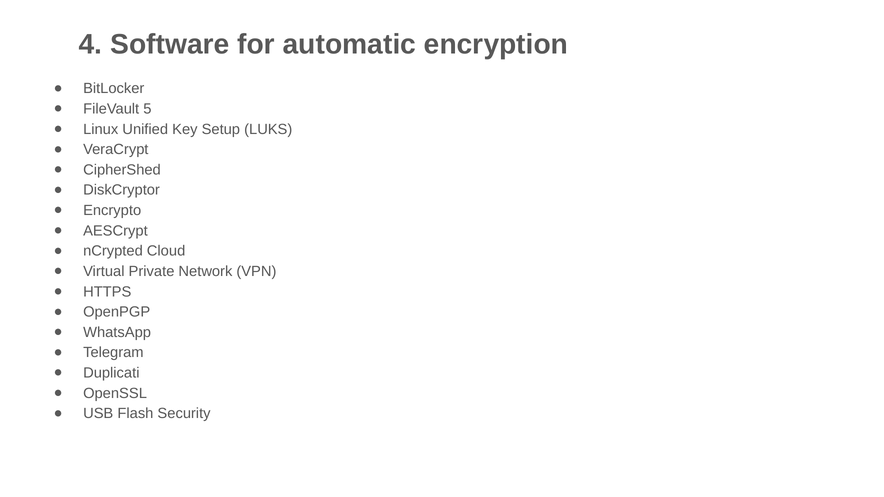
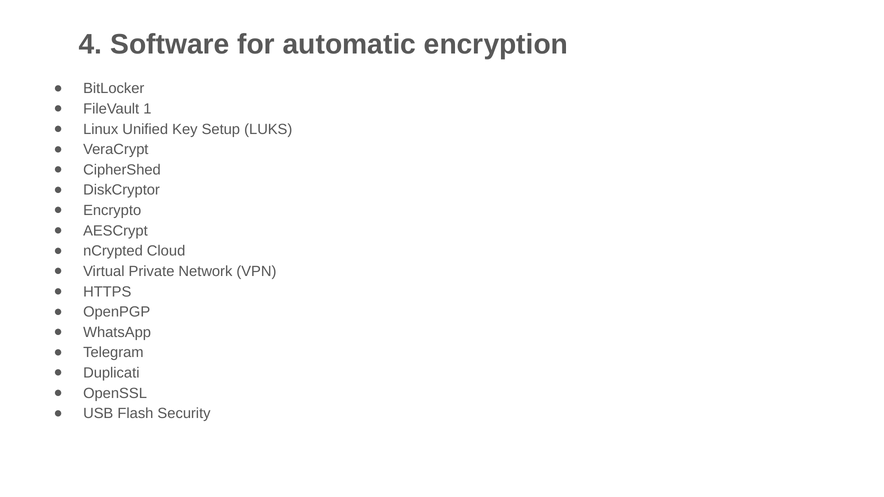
5: 5 -> 1 (147, 109)
